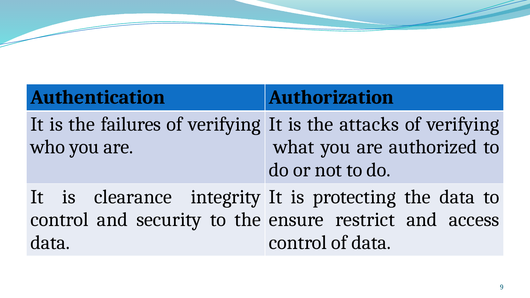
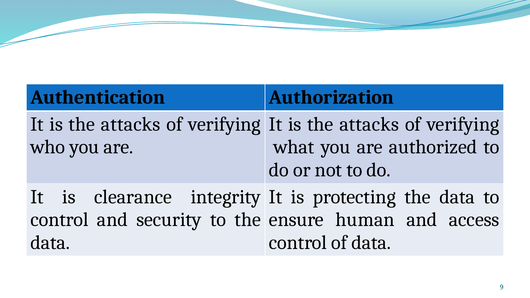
failures: failures -> attacks (131, 124)
restrict: restrict -> human (365, 220)
